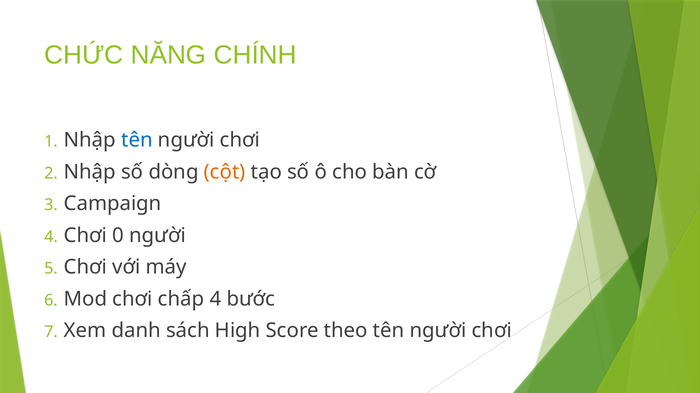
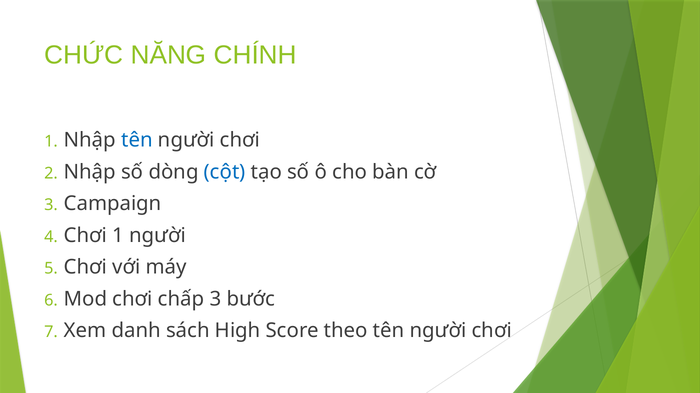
cột colour: orange -> blue (225, 172)
Chơi 0: 0 -> 1 (118, 236)
chấp 4: 4 -> 3 (215, 299)
